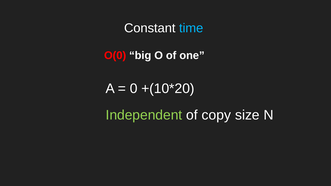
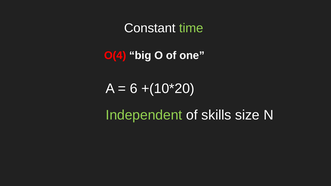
time colour: light blue -> light green (191, 28)
O(0: O(0 -> O(4 (115, 55)
0: 0 -> 6 (134, 89)
copy: copy -> skills (216, 115)
